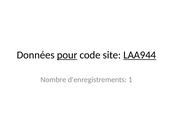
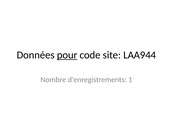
LAA944 underline: present -> none (140, 55)
